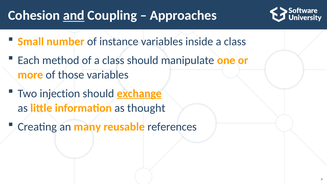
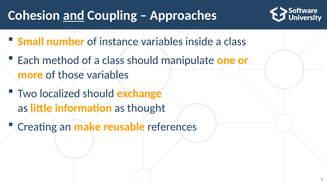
injection: injection -> localized (60, 93)
exchange underline: present -> none (139, 93)
many: many -> make (87, 127)
